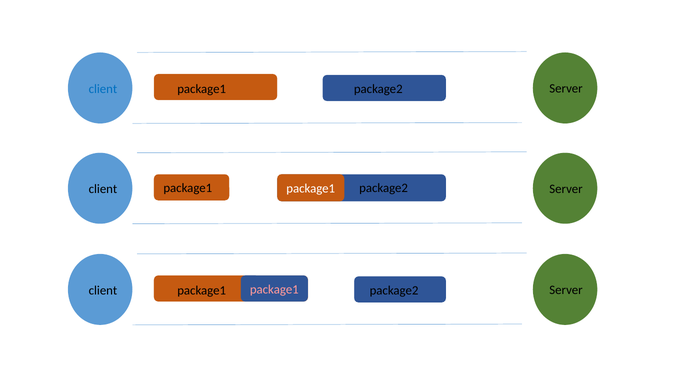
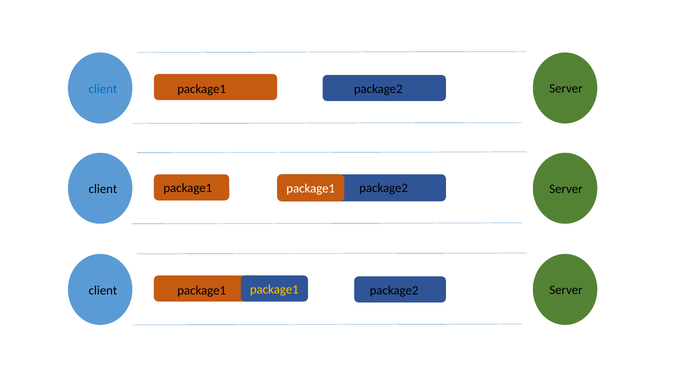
package1 colour: pink -> yellow (274, 290)
